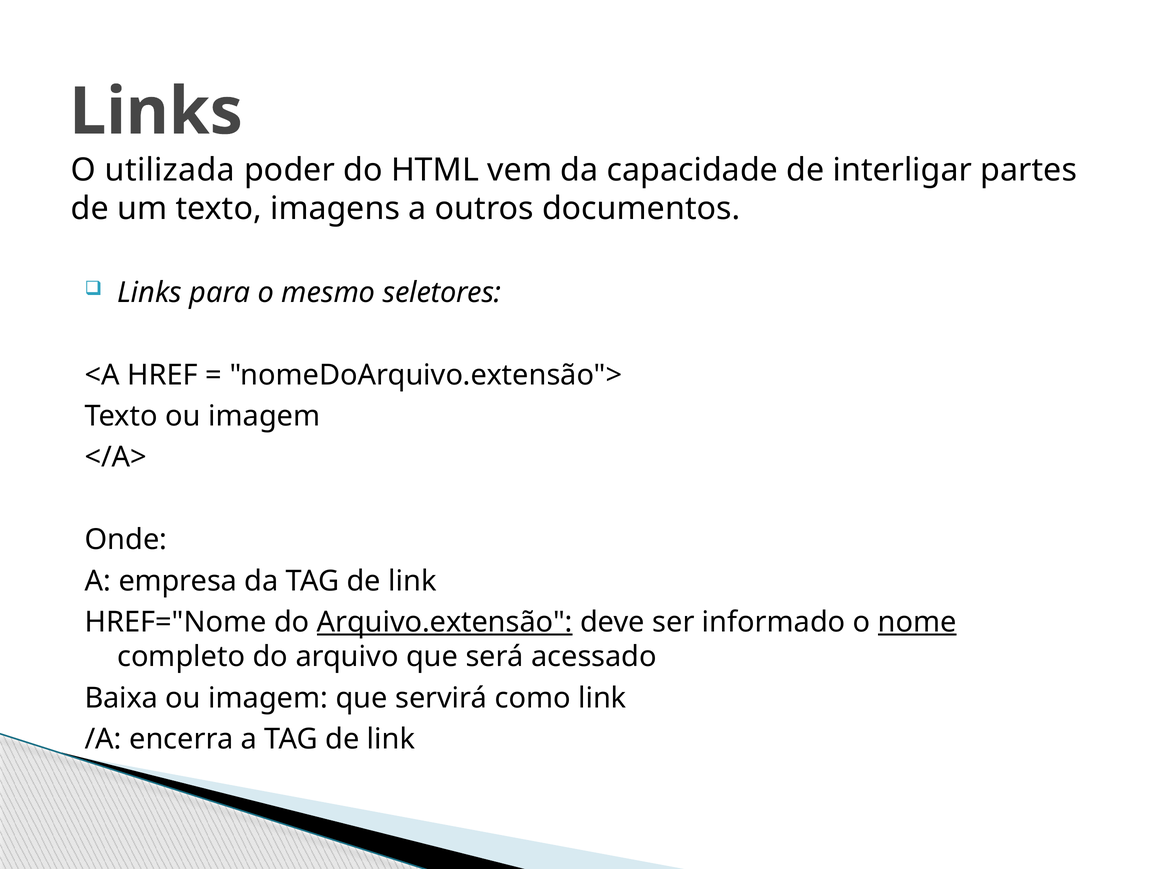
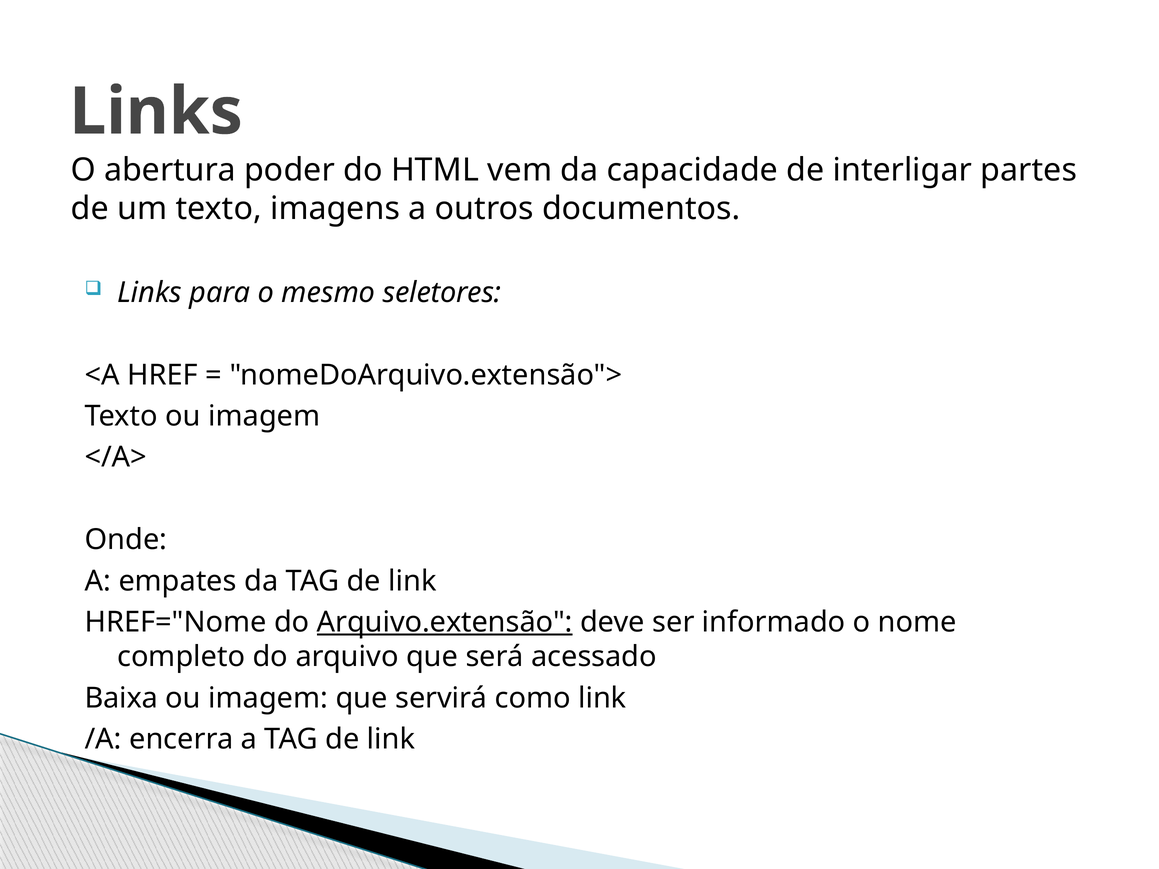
utilizada: utilizada -> abertura (170, 170)
empresa: empresa -> empates (178, 581)
nome underline: present -> none (917, 622)
